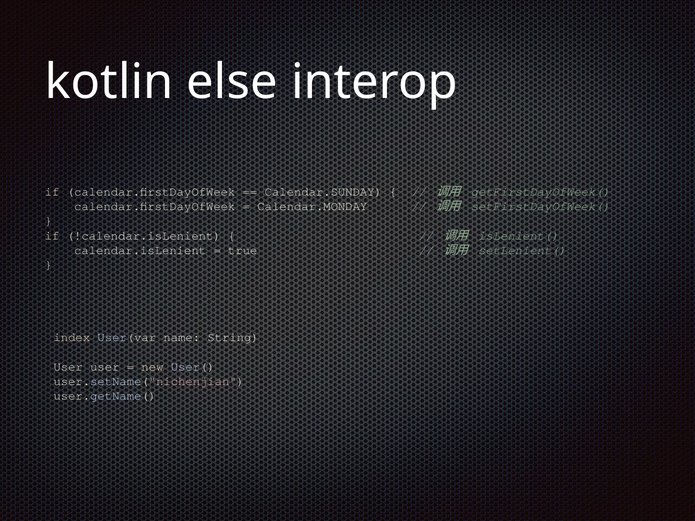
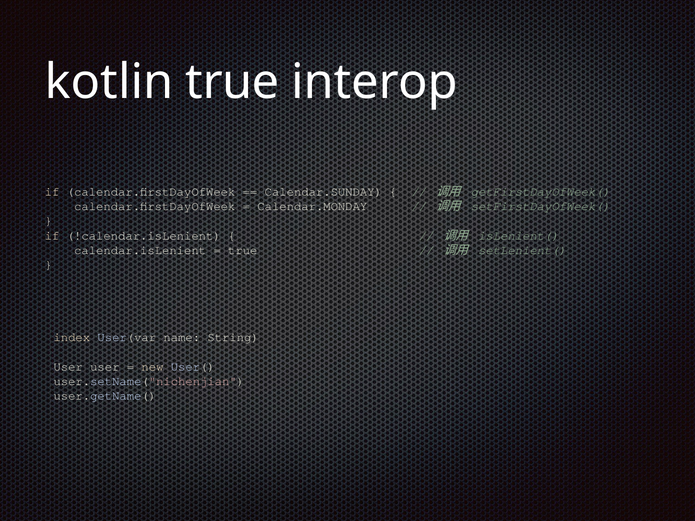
kotlin else: else -> true (232, 82)
